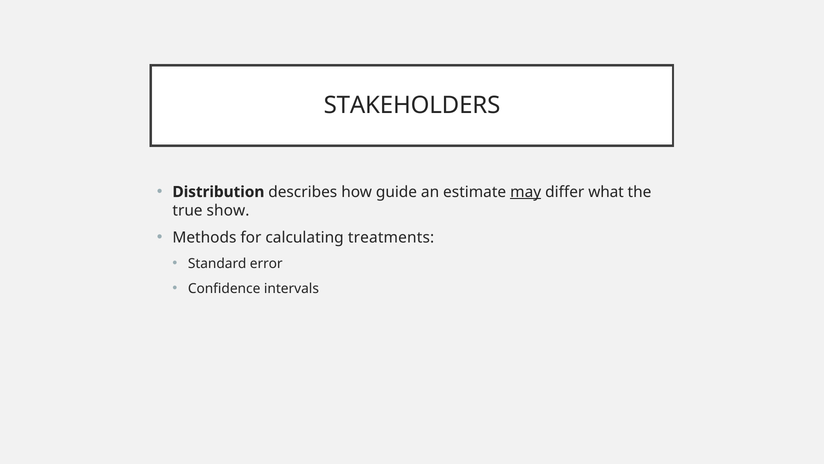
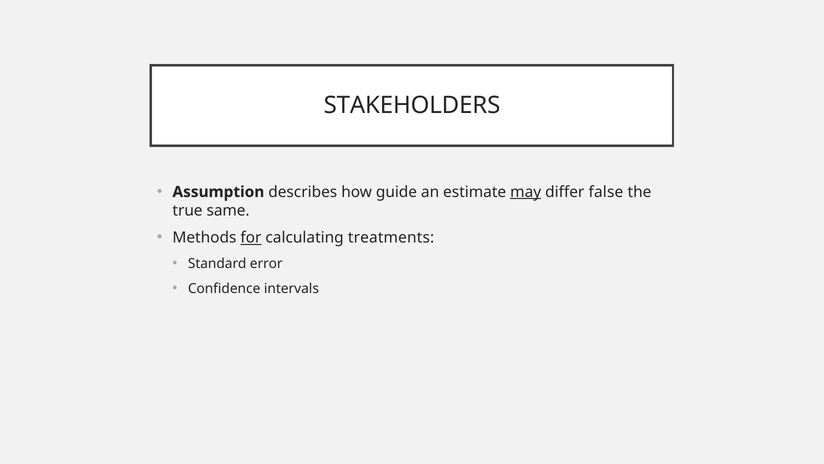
Distribution: Distribution -> Assumption (218, 192)
what: what -> false (606, 192)
show: show -> same (228, 210)
for underline: none -> present (251, 237)
